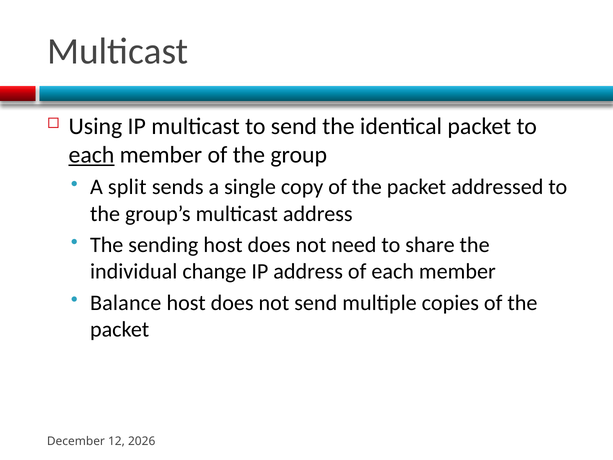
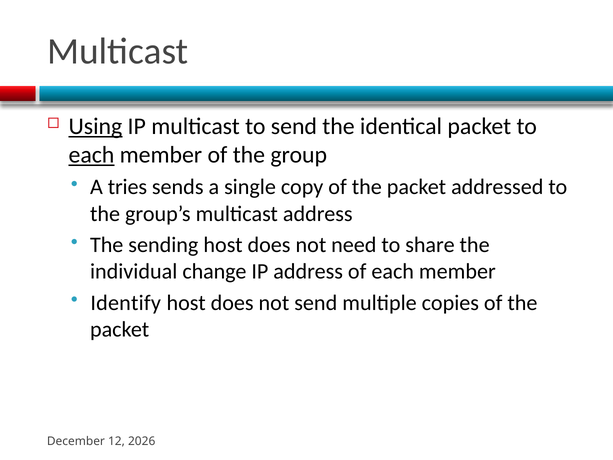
Using underline: none -> present (95, 126)
split: split -> tries (127, 187)
Balance: Balance -> Identify (126, 303)
